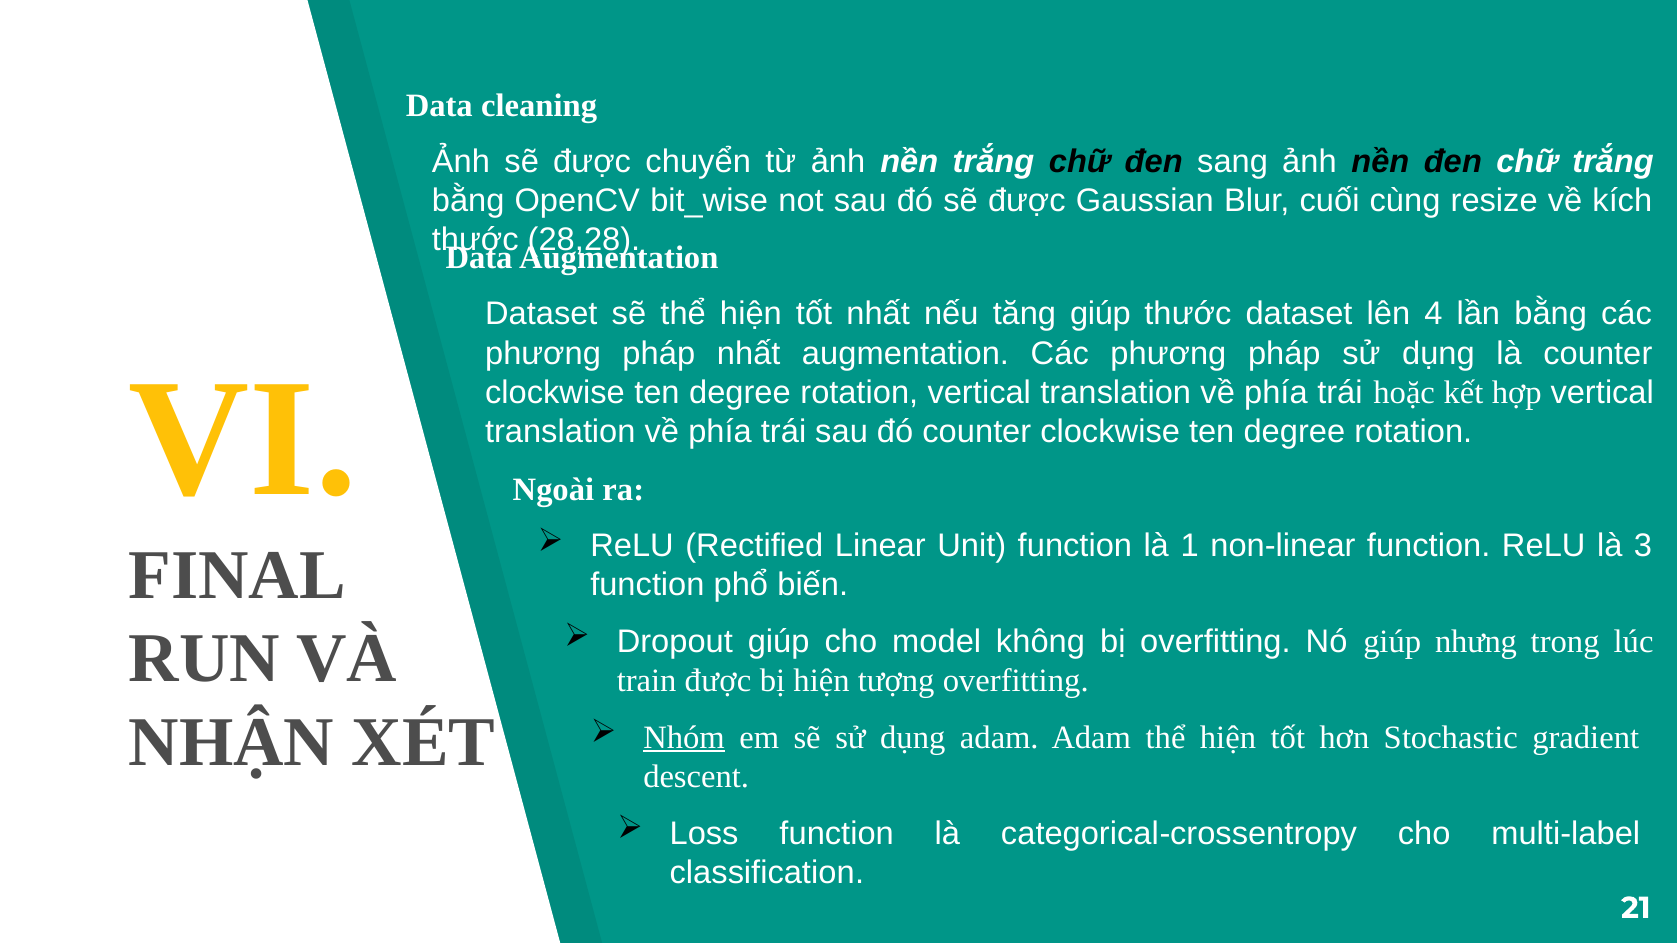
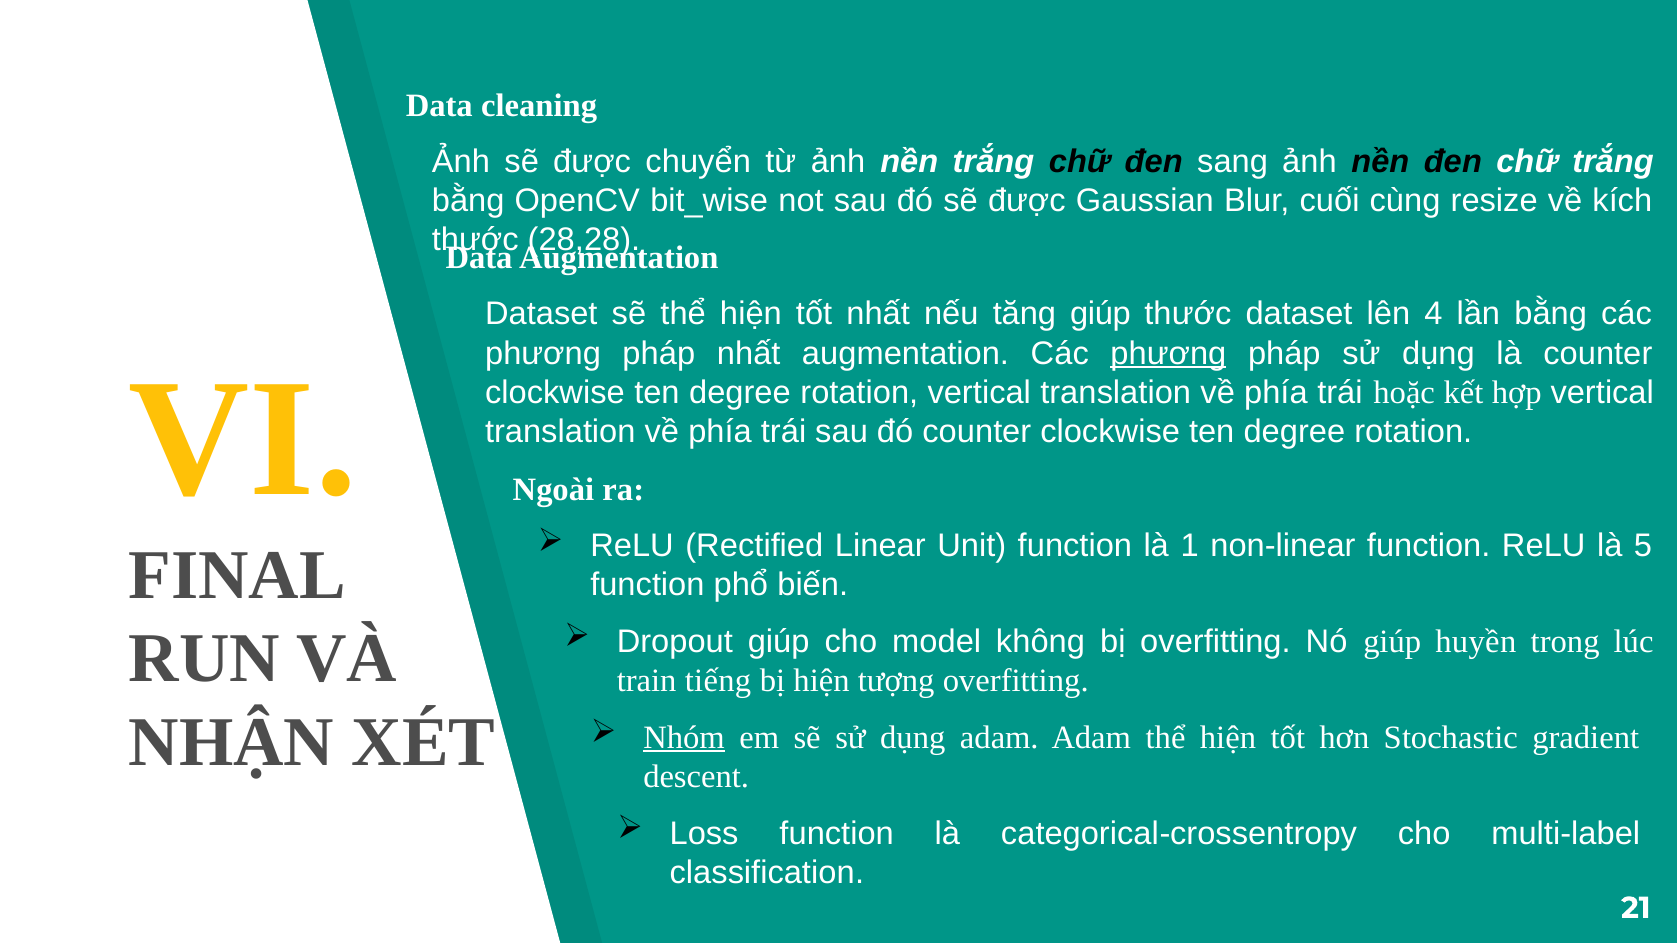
phương underline: none -> present (1168, 353)
3: 3 -> 5 (1643, 546)
nhưng: nhưng -> huyền (1476, 642)
train được: được -> tiếng (718, 681)
